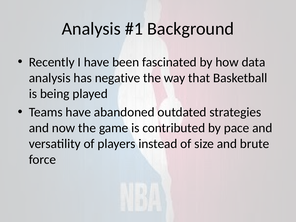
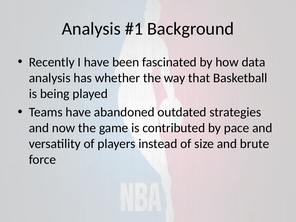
negative: negative -> whether (117, 78)
